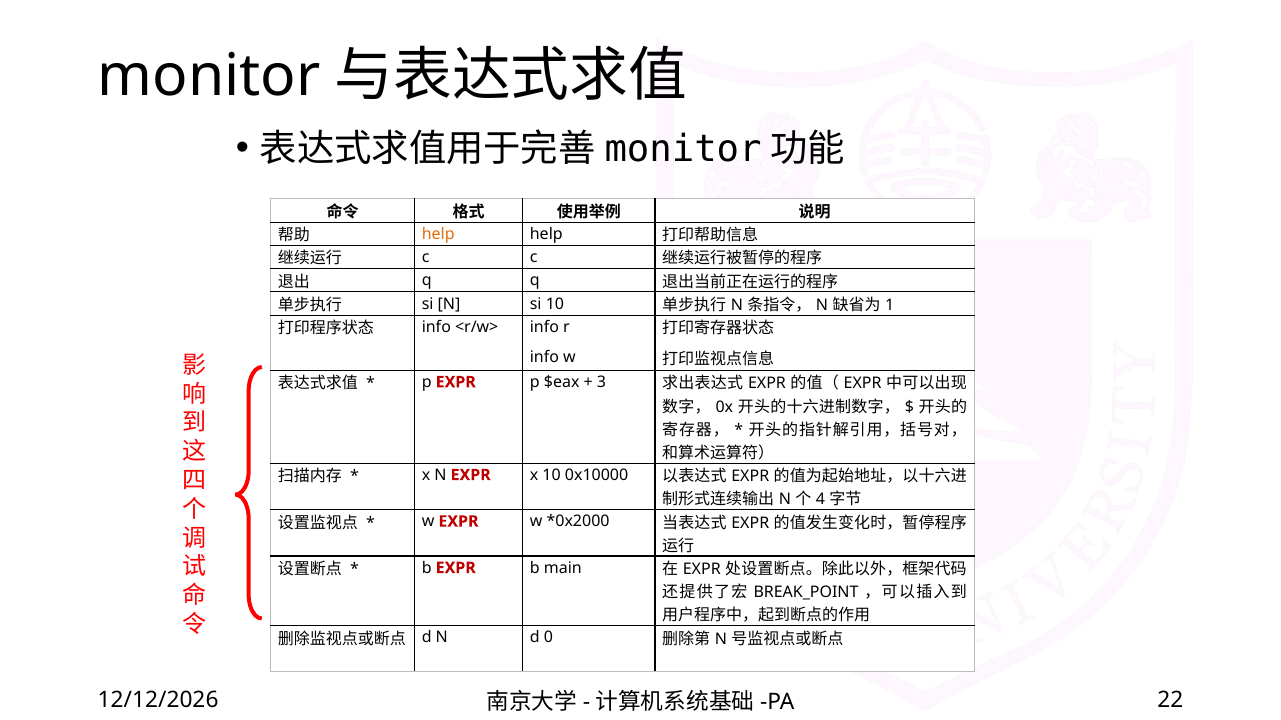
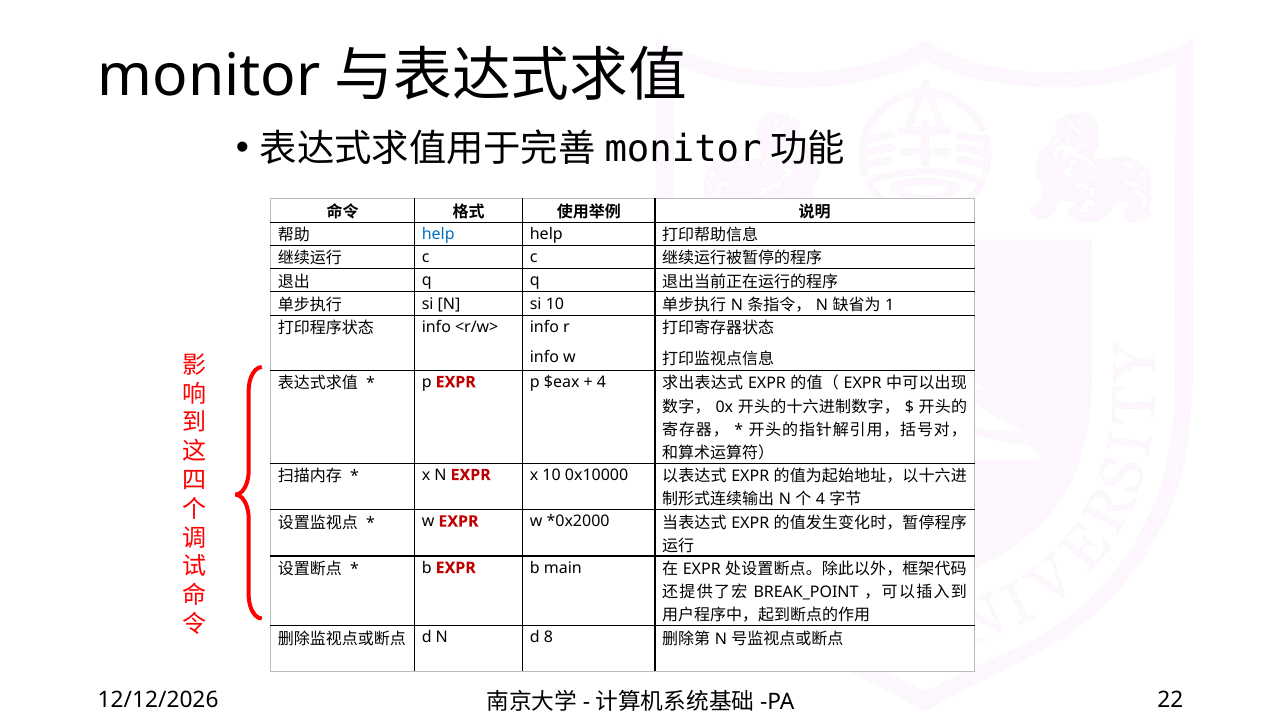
help colour: orange -> blue (438, 234)
3: 3 -> 4 (602, 382)
0: 0 -> 8 (548, 638)
